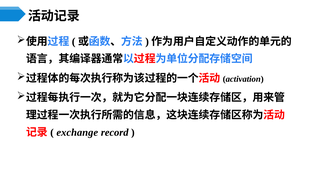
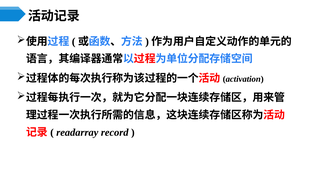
exchange: exchange -> readarray (77, 132)
